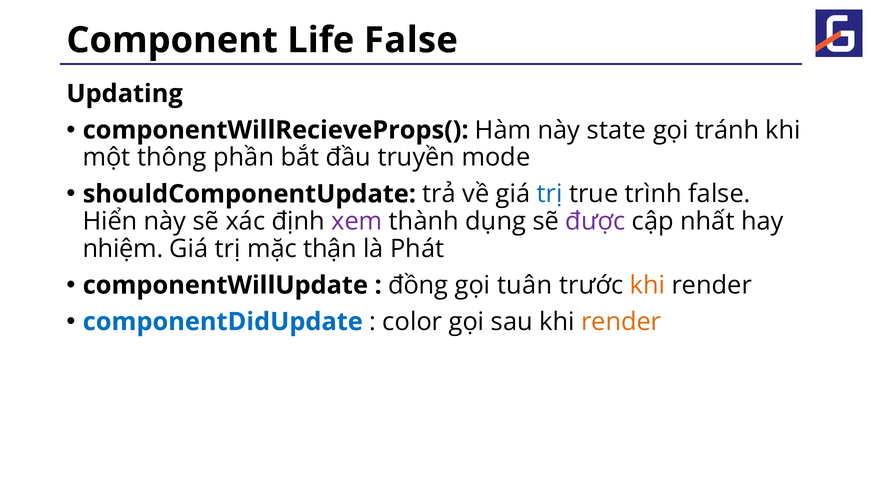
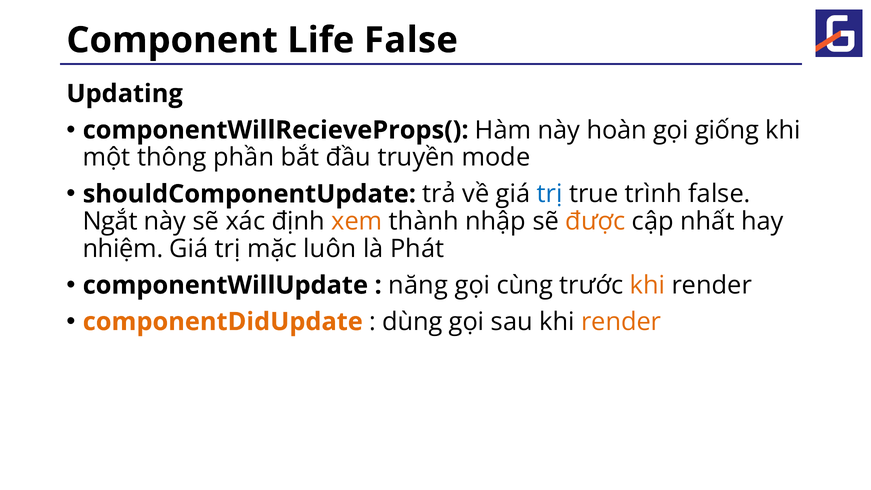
state: state -> hoàn (617, 130)
tránh: tránh -> giống (727, 130)
Hiển: Hiển -> Ngắt (110, 221)
xem colour: purple -> orange (357, 221)
dụng: dụng -> nhập (496, 221)
được colour: purple -> orange (595, 221)
thận: thận -> luôn (330, 249)
đồng: đồng -> năng (418, 285)
tuân: tuân -> cùng (525, 285)
componentDidUpdate colour: blue -> orange (223, 322)
color: color -> dùng (412, 322)
